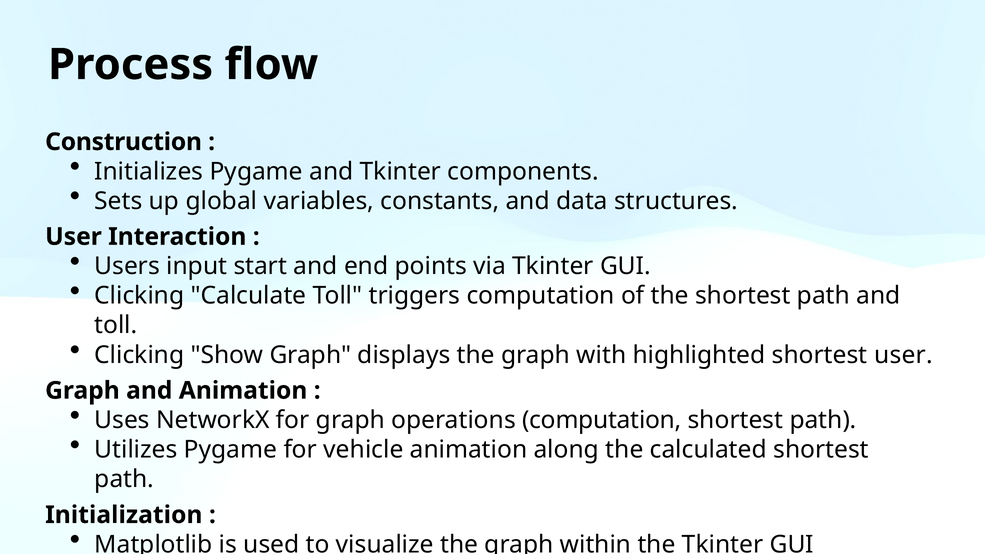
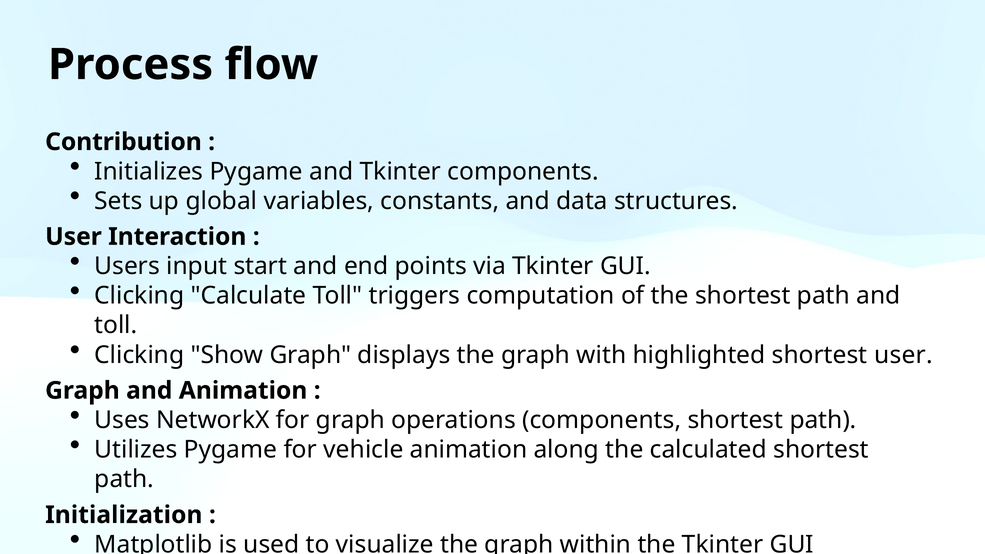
Construction: Construction -> Contribution (123, 142)
operations computation: computation -> components (602, 420)
